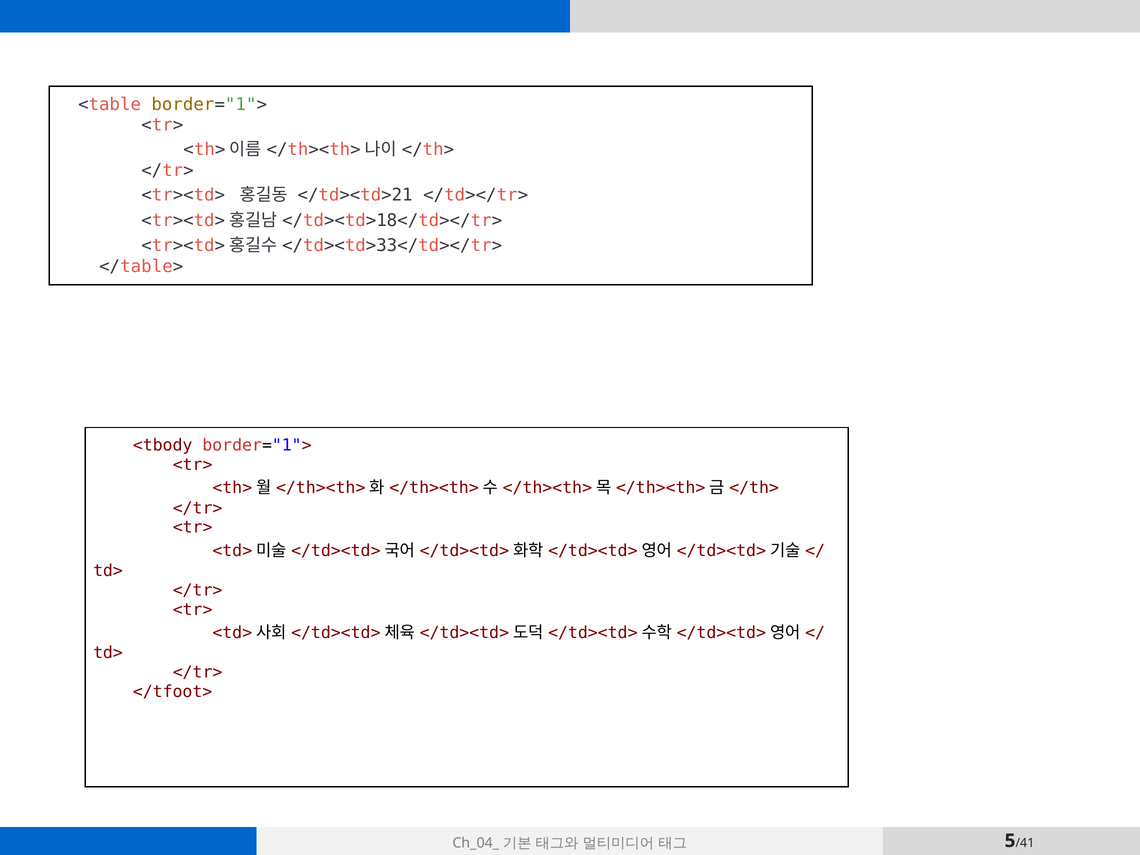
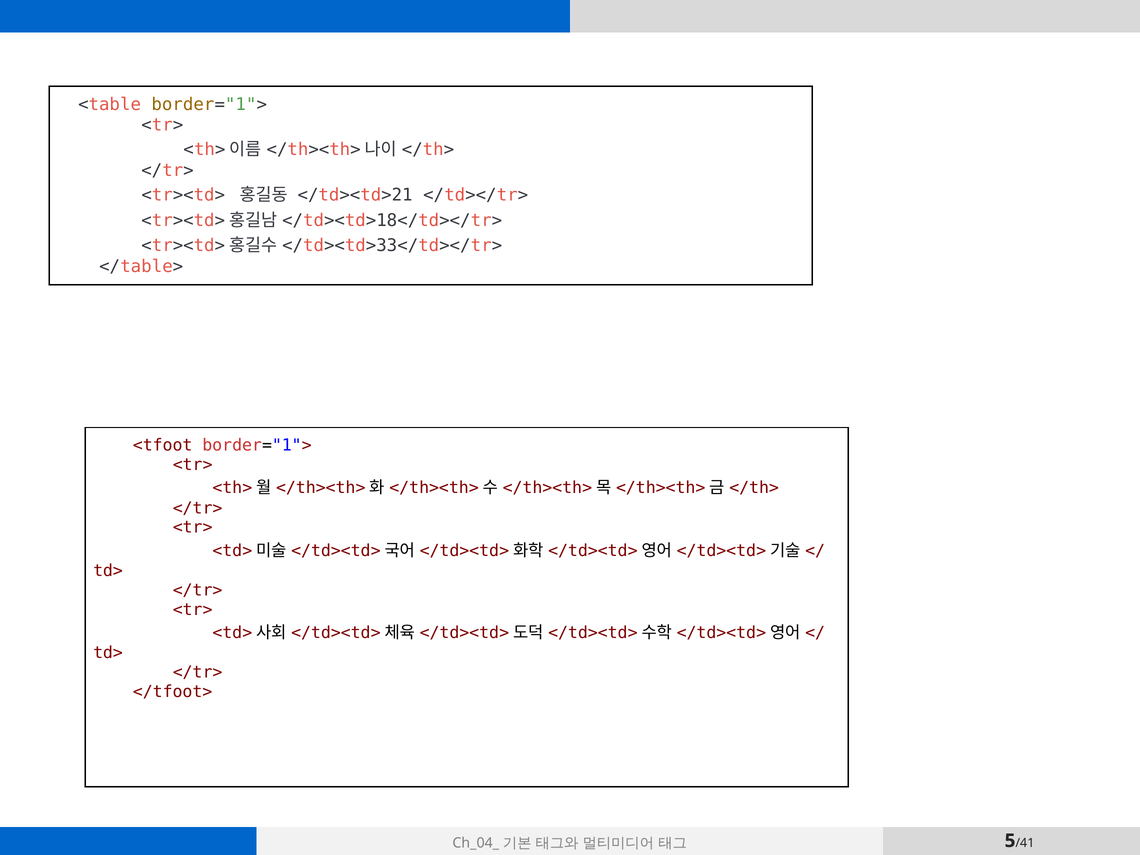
<tbody: <tbody -> <tfoot (163, 445)
